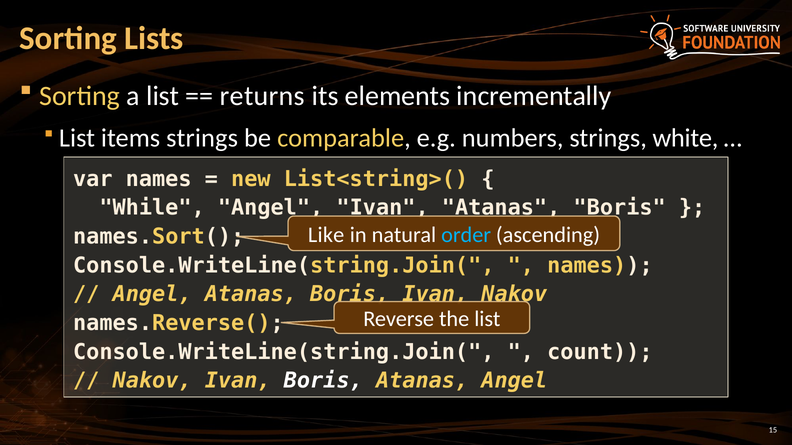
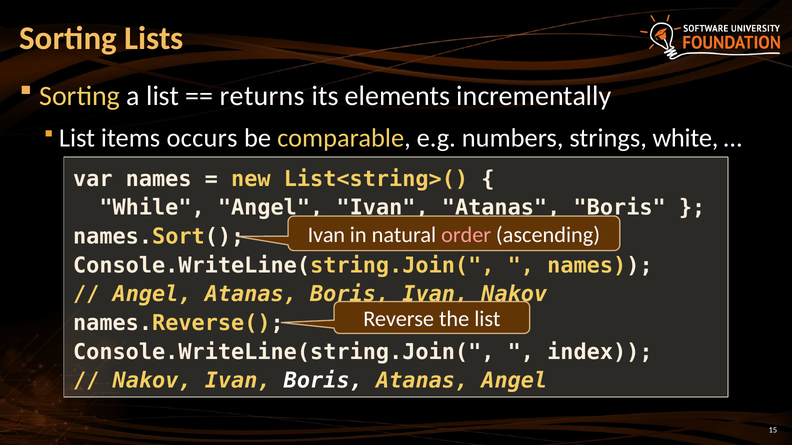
items strings: strings -> occurs (202, 138)
Like: Like -> Ivan (326, 235)
order colour: light blue -> pink (466, 235)
count: count -> index (600, 352)
